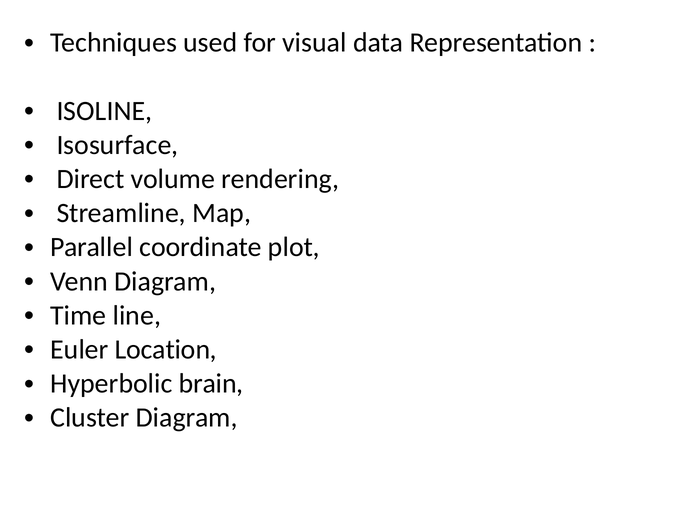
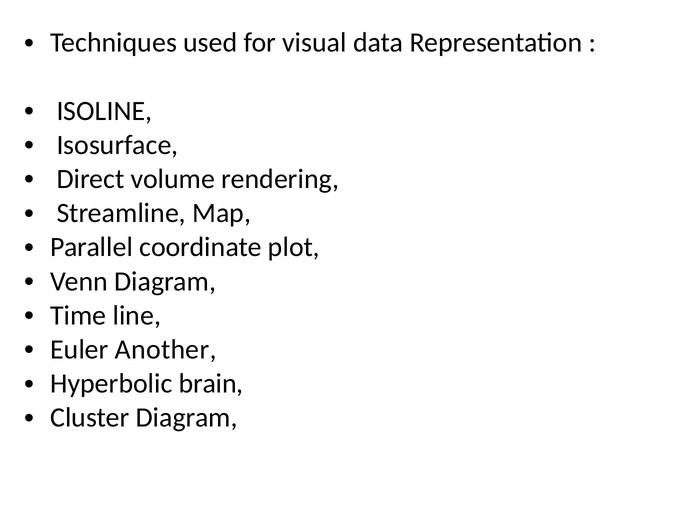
Location: Location -> Another (166, 349)
